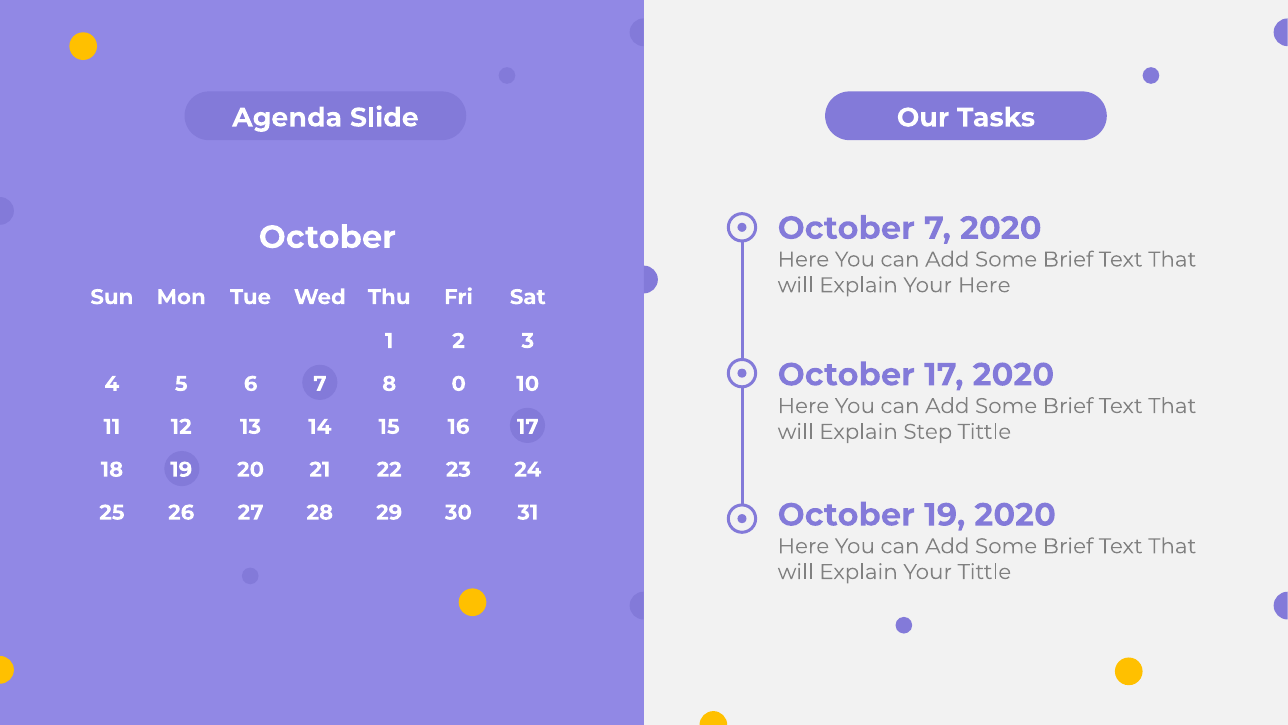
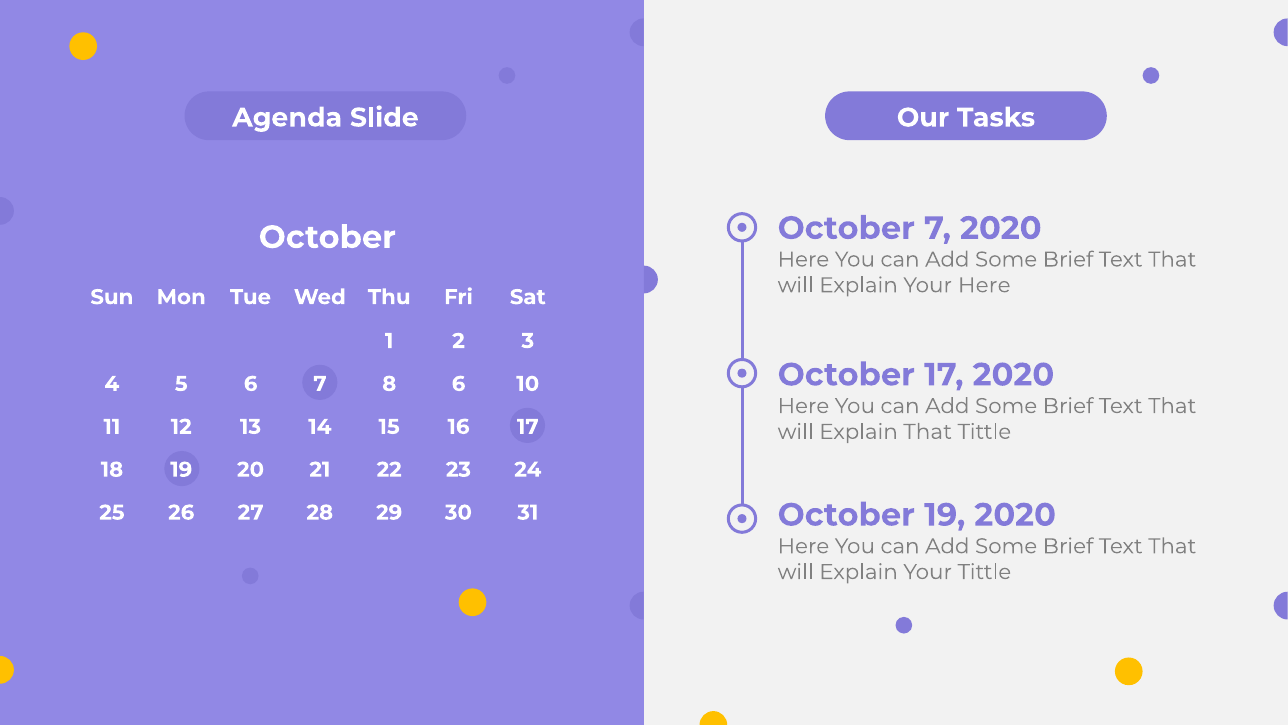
8 0: 0 -> 6 (459, 384)
Explain Step: Step -> That (928, 431)
